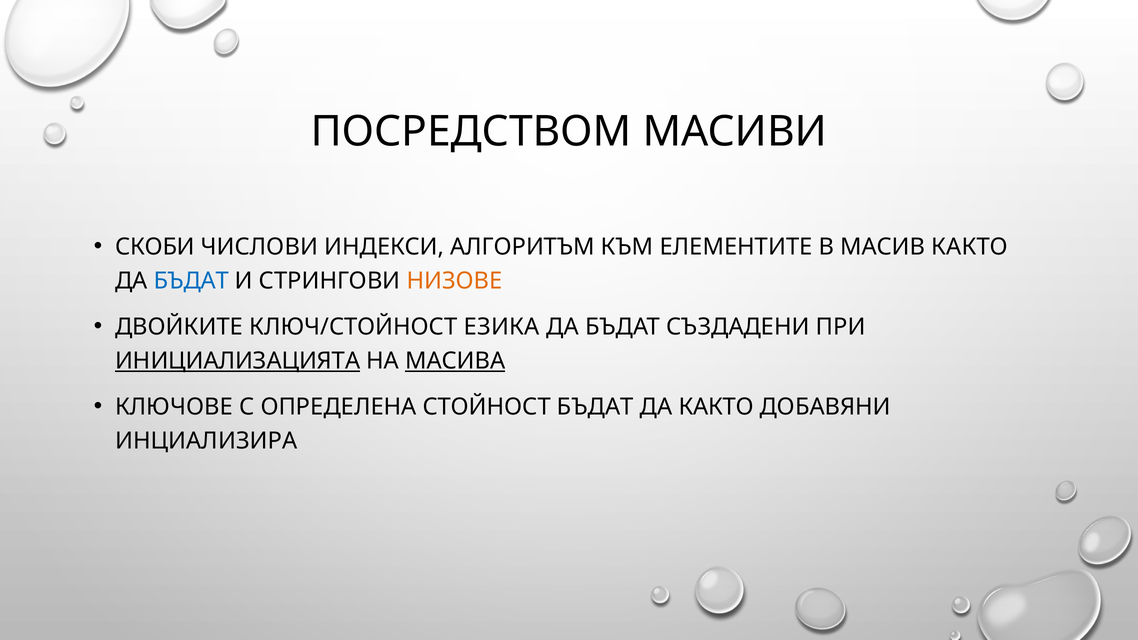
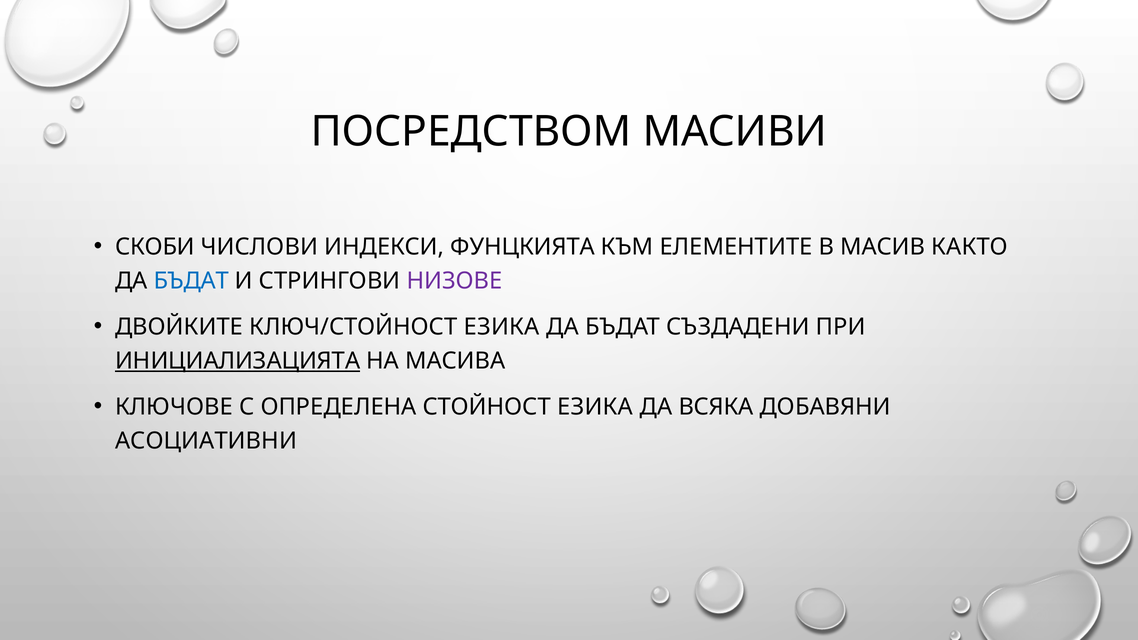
АЛГОРИТЪМ: АЛГОРИТЪМ -> ФУНЦКИЯТА (523, 247)
НИЗОВЕ colour: orange -> purple (455, 281)
МАСИВА underline: present -> none (455, 361)
СТОЙНОСТ БЪДАТ: БЪДАТ -> ЕЗИКА (595, 407)
ДА КАКТО: КАКТО -> ВСЯКА (716, 407)
ИНЦИАЛИЗИРА: ИНЦИАЛИЗИРА -> АСОЦИАТИВНИ (206, 441)
